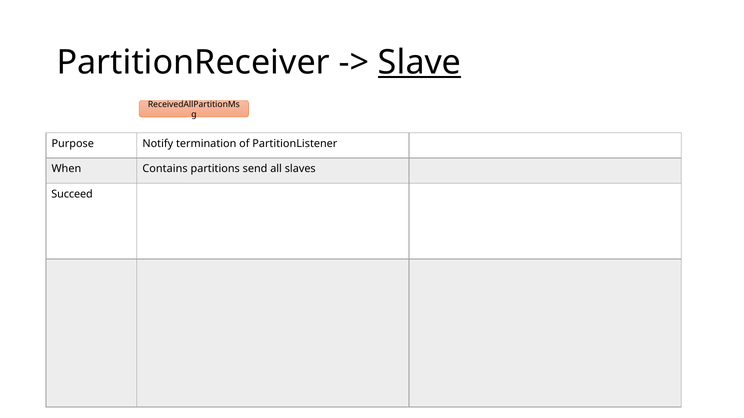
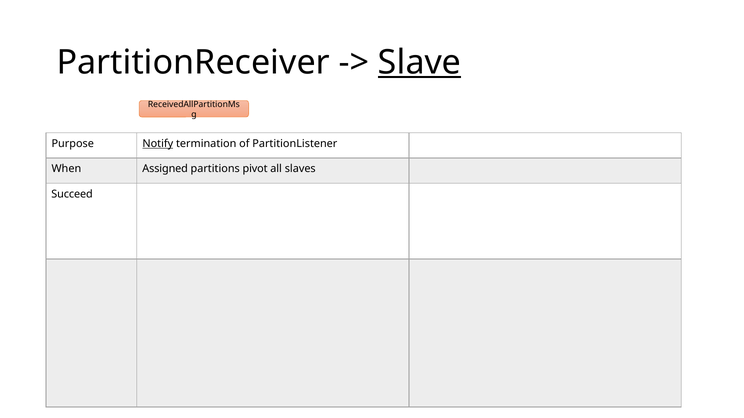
Notify underline: none -> present (158, 144)
Contains: Contains -> Assigned (165, 169)
send: send -> pivot (255, 169)
